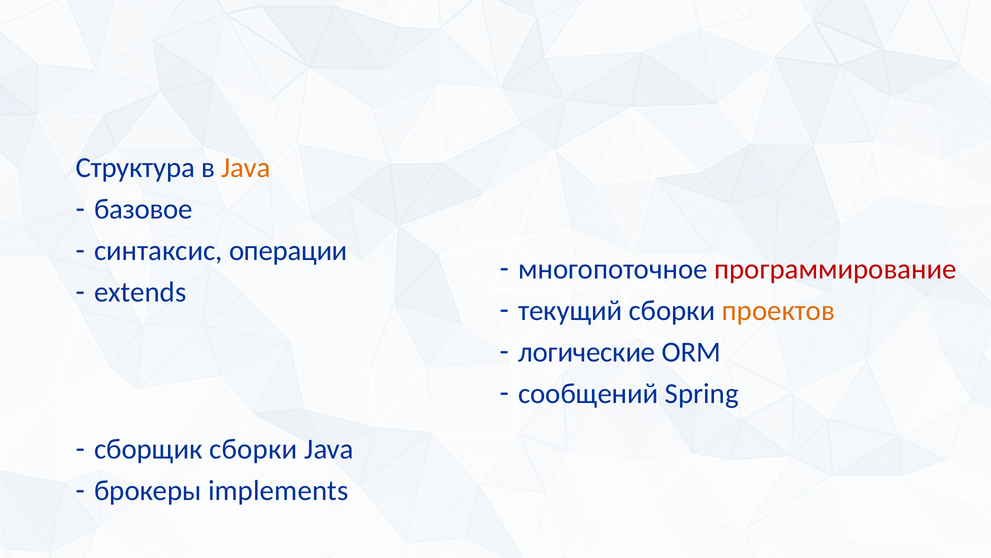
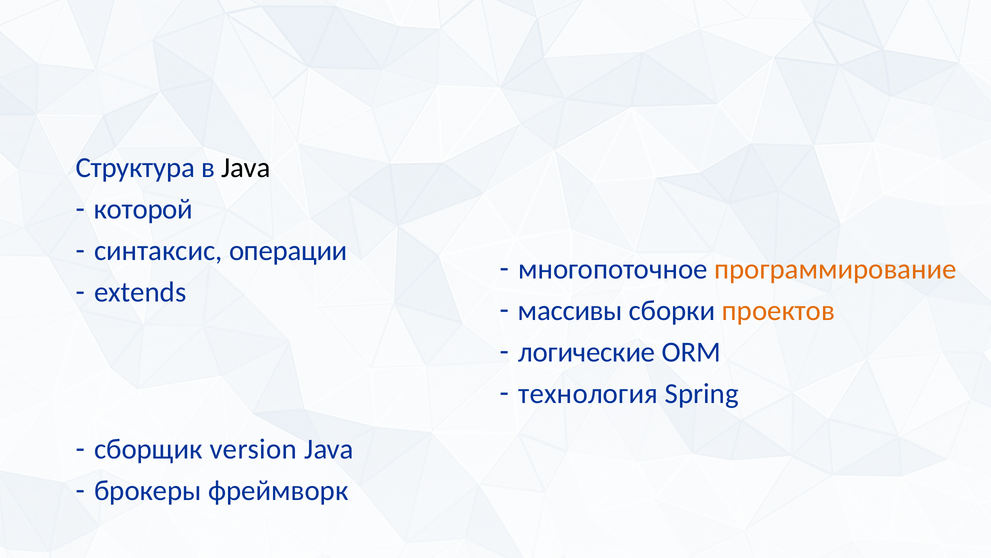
Java colour: orange -> black (246, 167)
базовое: базовое -> которой (143, 209)
программирование colour: red -> orange (835, 269)
текущий: текущий -> массивы (570, 310)
сообщений: сообщений -> технология (588, 393)
сборщик сборки: сборки -> version (253, 449)
implements: implements -> фреймворк (278, 490)
